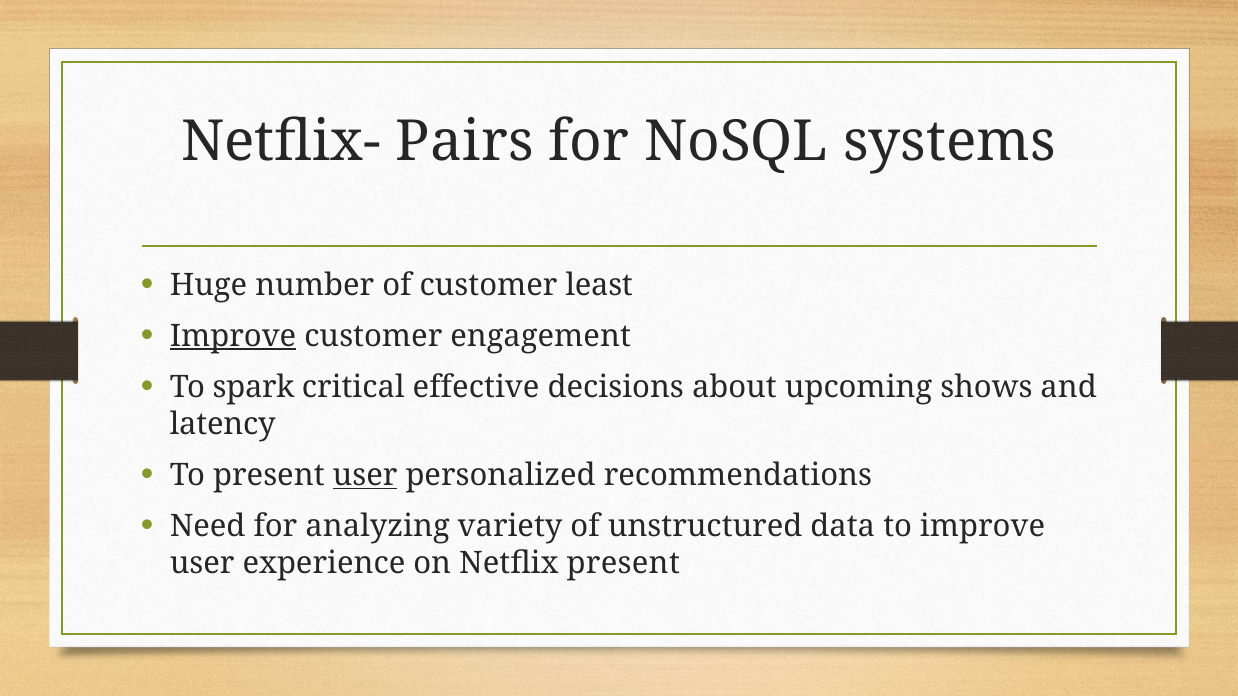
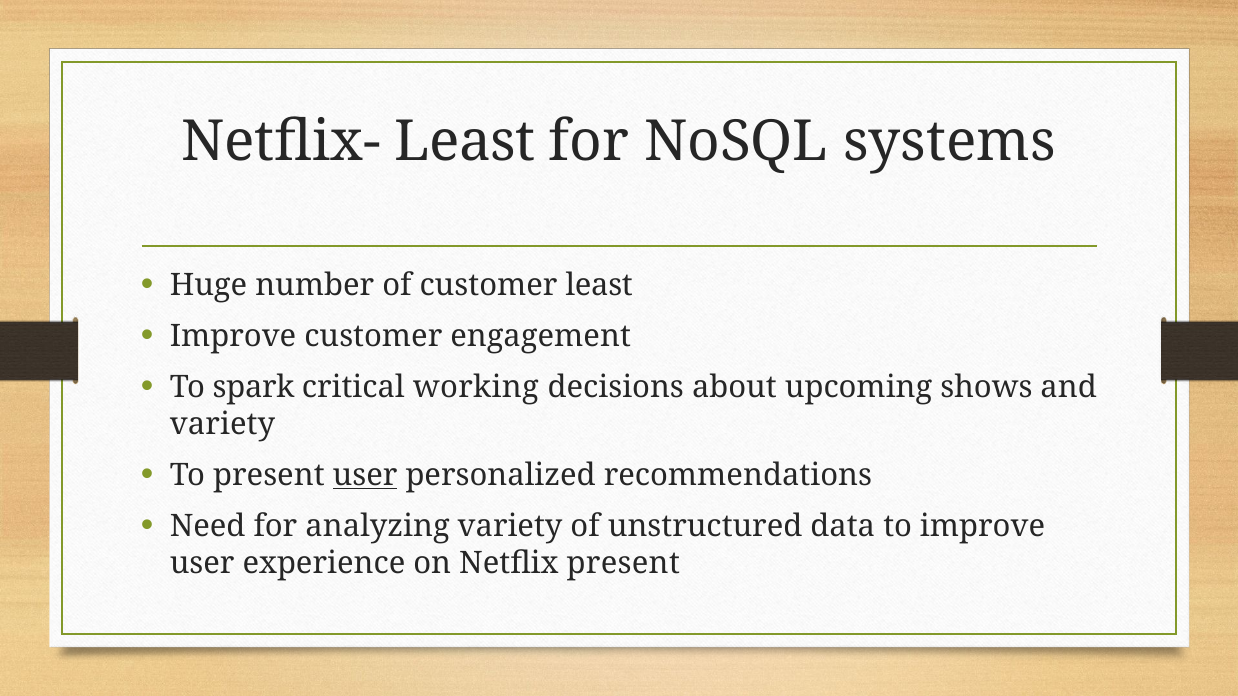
Netflix- Pairs: Pairs -> Least (465, 142)
Improve underline: present -> none (233, 336)
effective: effective -> working (476, 387)
latency: latency -> variety (223, 424)
